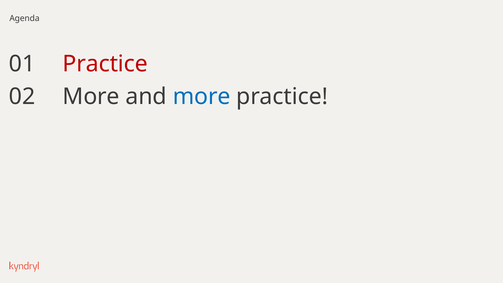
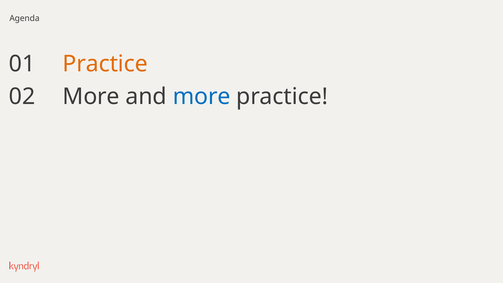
Practice colour: red -> orange (105, 64)
